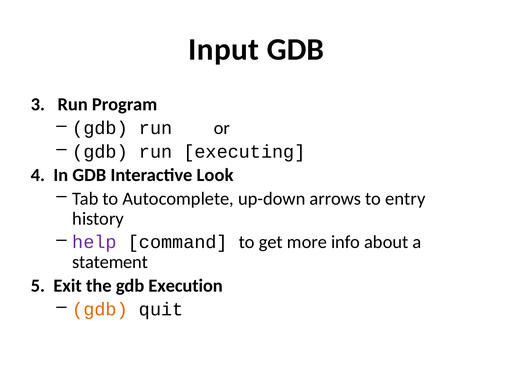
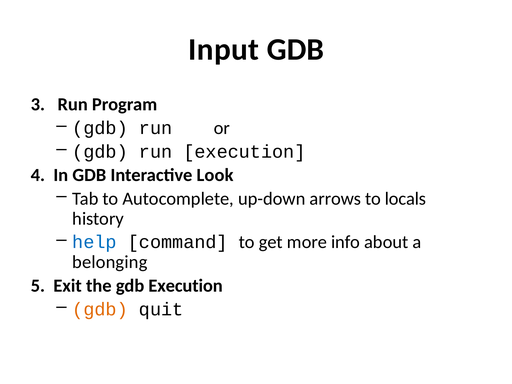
run executing: executing -> execution (244, 152)
entry: entry -> locals (405, 199)
help colour: purple -> blue (95, 242)
statement: statement -> belonging (110, 262)
